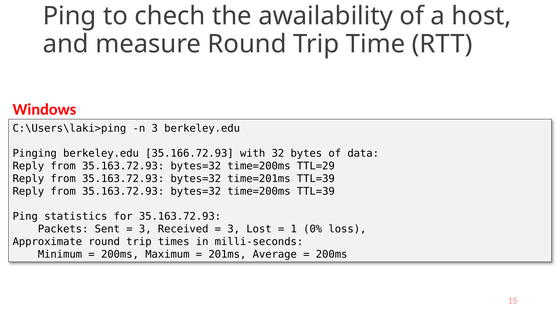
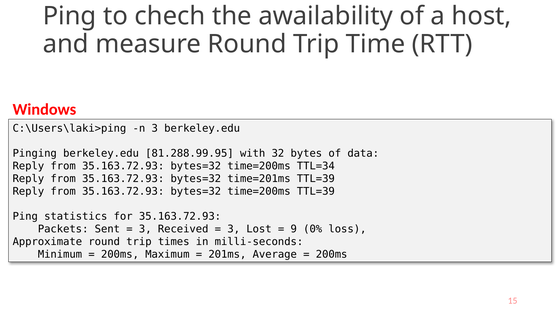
35.166.72.93: 35.166.72.93 -> 81.288.99.95 (189, 153)
TTL=29: TTL=29 -> TTL=34 (316, 166)
1: 1 -> 9 (294, 229)
